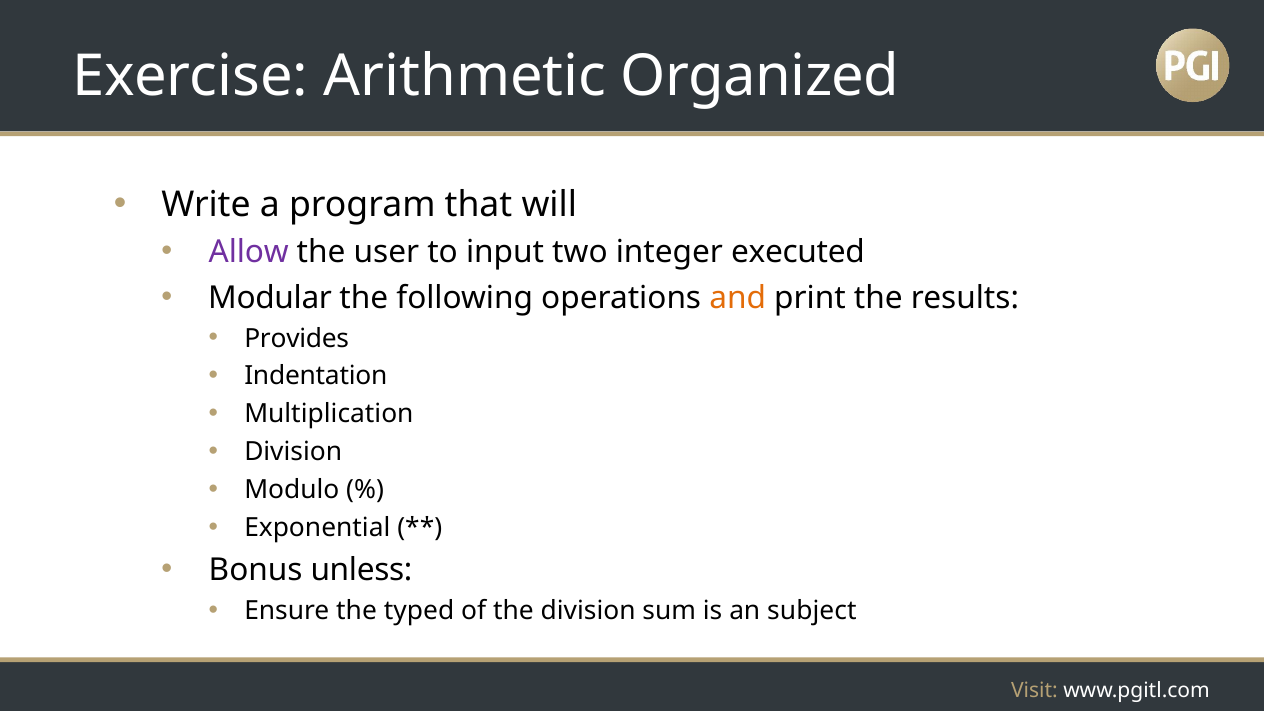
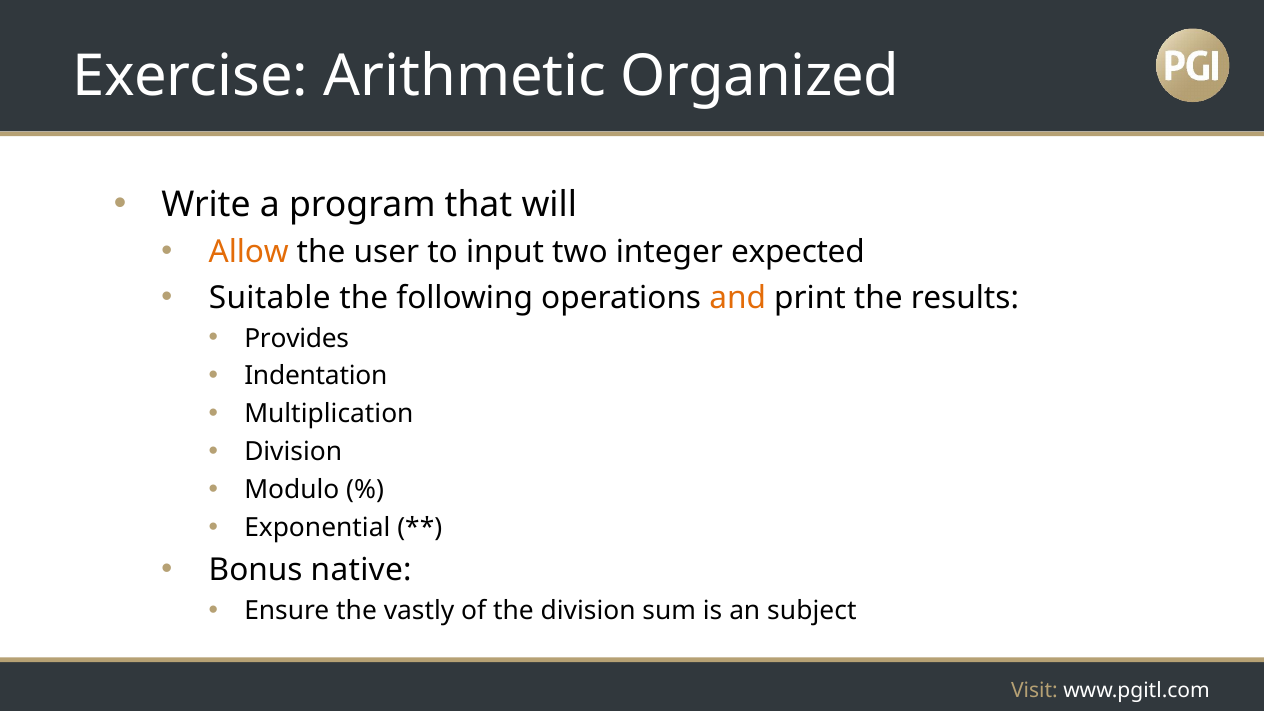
Allow colour: purple -> orange (249, 252)
executed: executed -> expected (798, 252)
Modular: Modular -> Suitable (270, 298)
unless: unless -> native (361, 570)
typed: typed -> vastly (419, 611)
